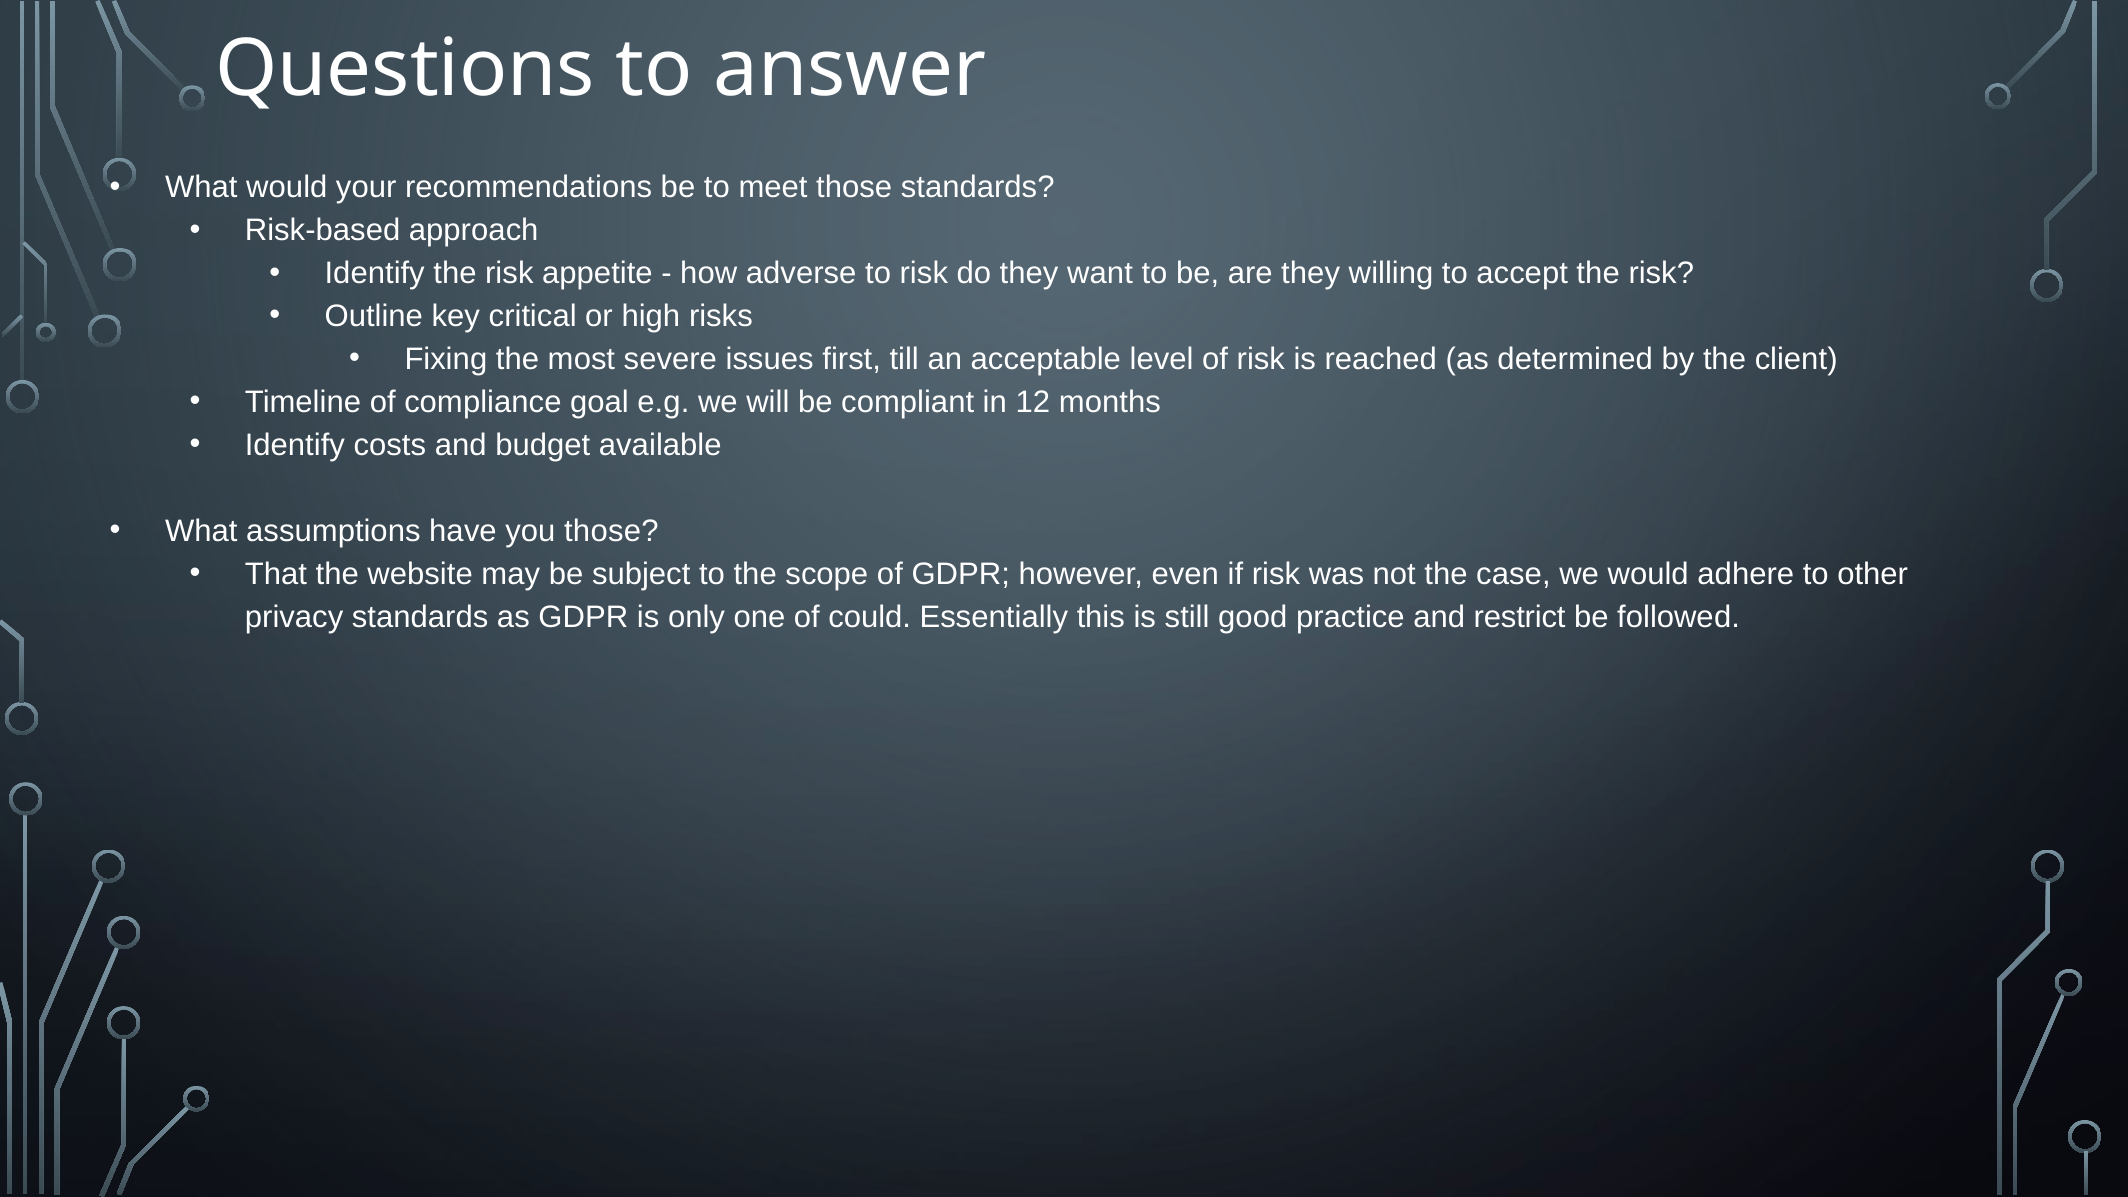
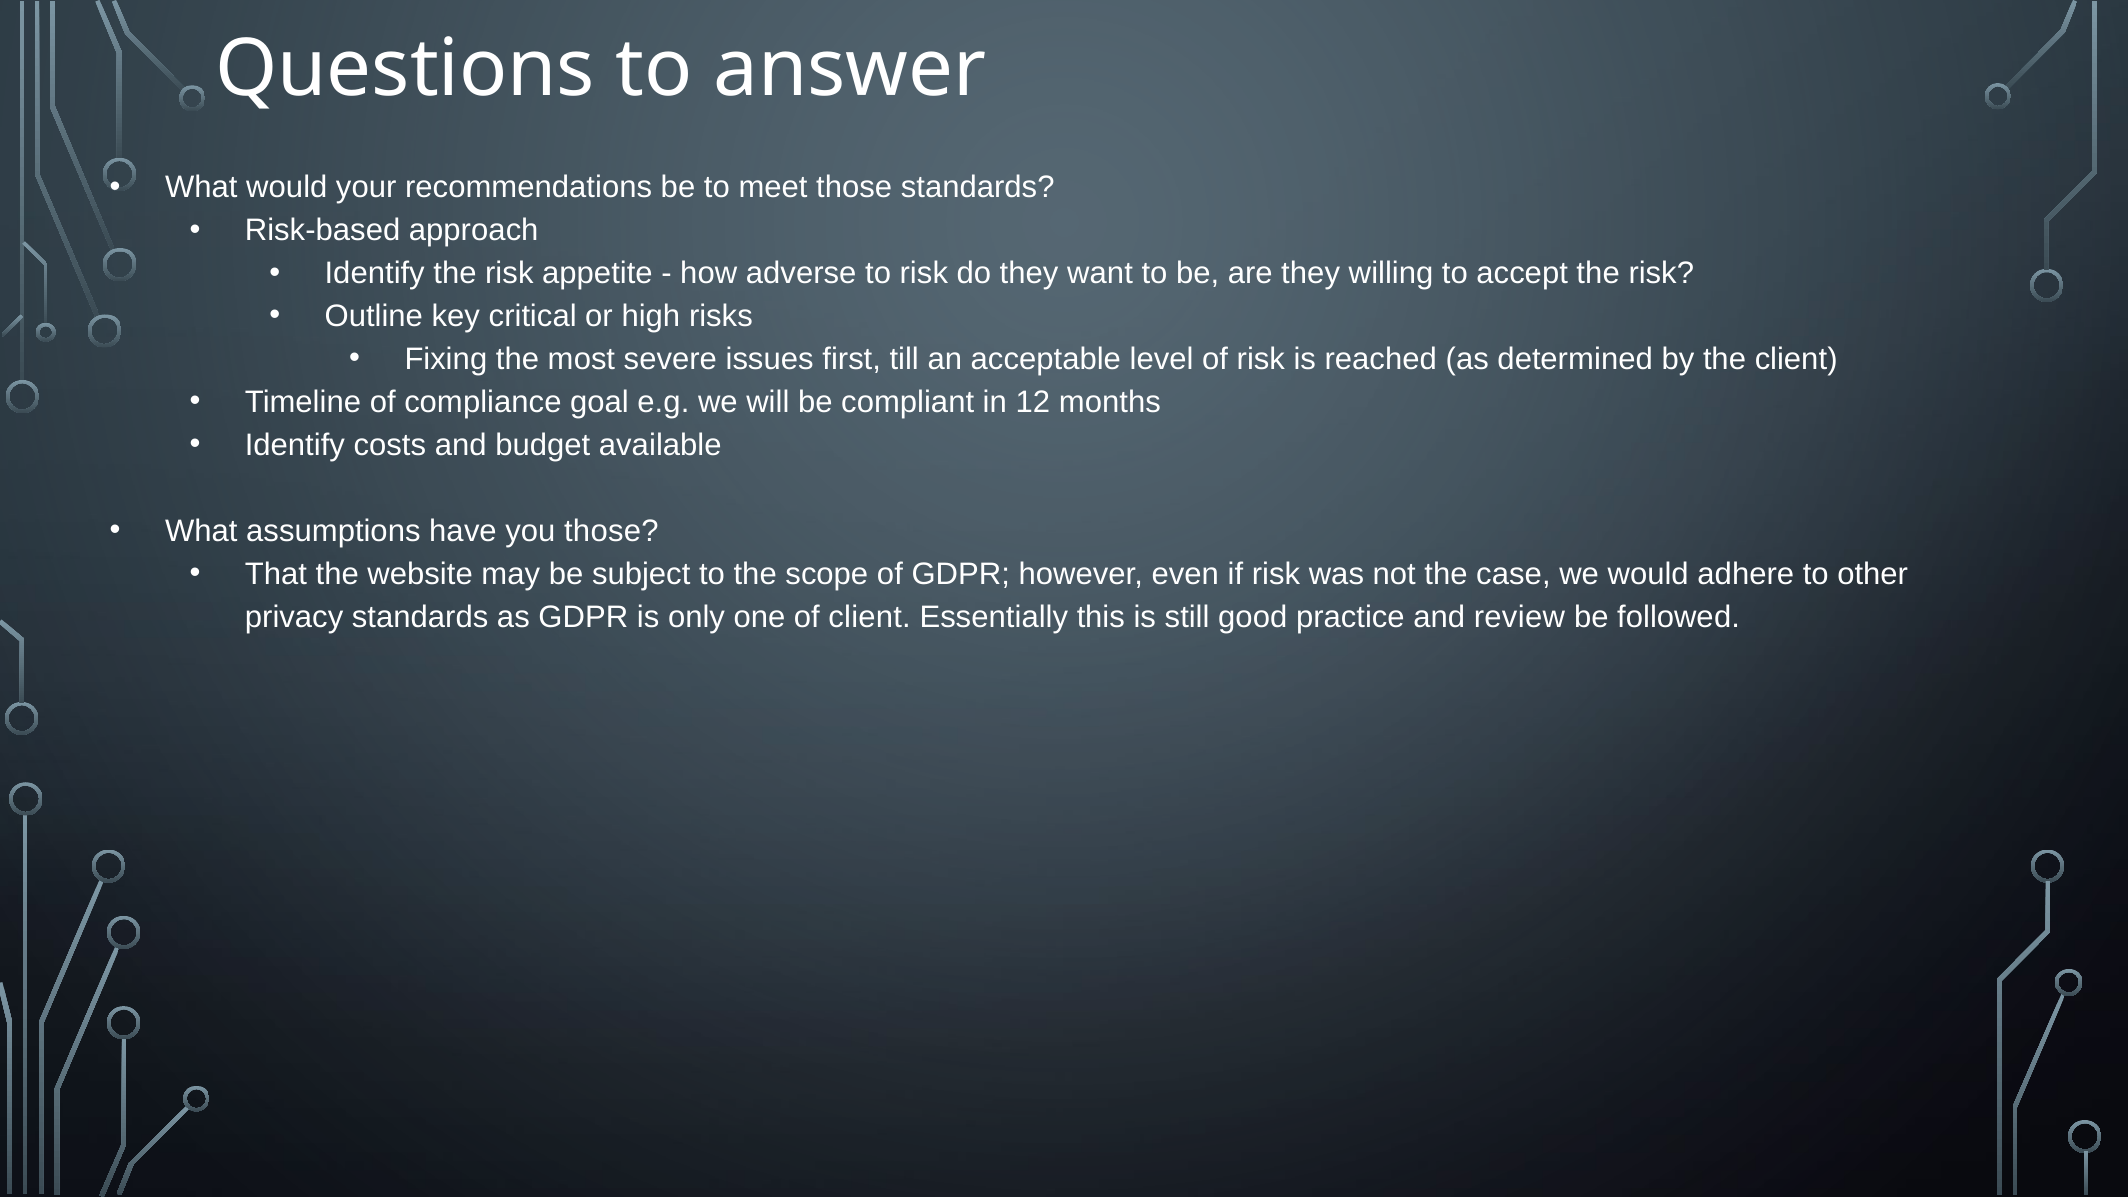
of could: could -> client (870, 617)
restrict: restrict -> review (1519, 617)
